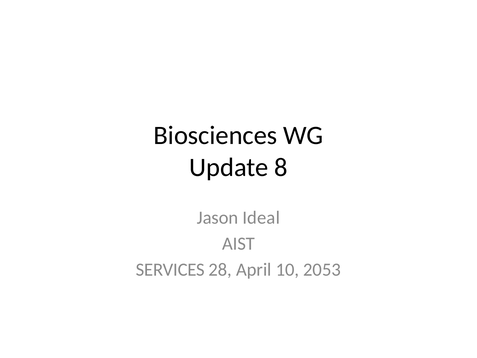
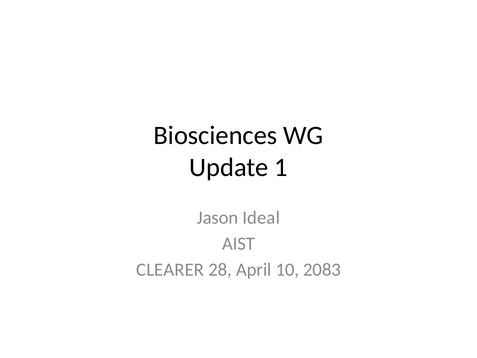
8: 8 -> 1 (281, 167)
SERVICES: SERVICES -> CLEARER (170, 269)
2053: 2053 -> 2083 (322, 269)
